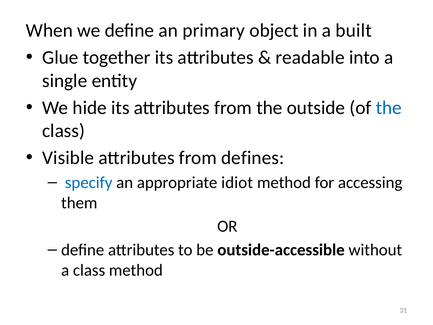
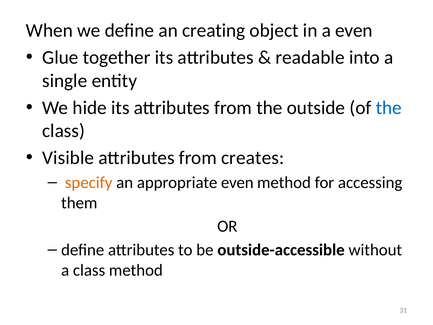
primary: primary -> creating (214, 31)
a built: built -> even (354, 31)
defines: defines -> creates (253, 158)
specify colour: blue -> orange (89, 183)
appropriate idiot: idiot -> even (237, 183)
